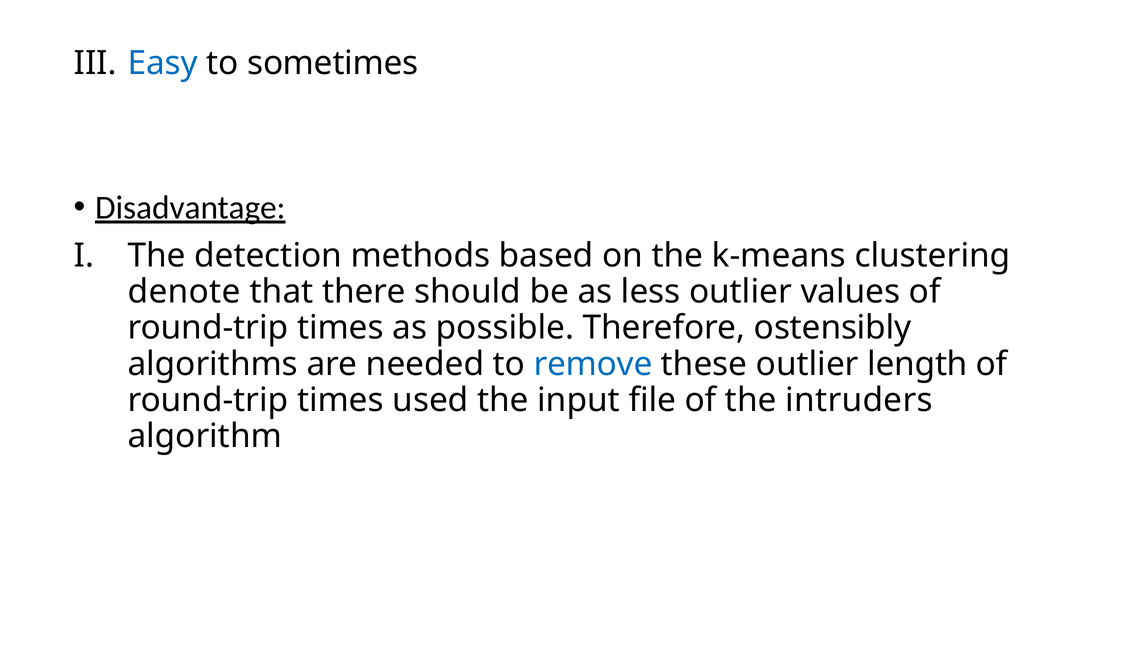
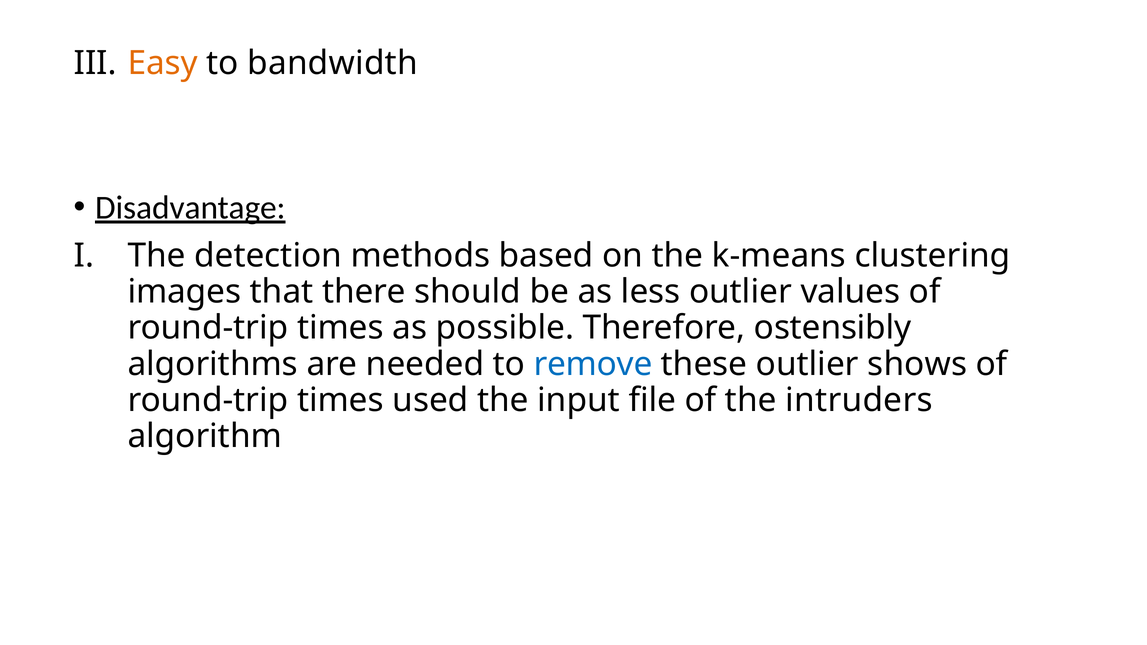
Easy colour: blue -> orange (163, 63)
sometimes: sometimes -> bandwidth (333, 63)
denote: denote -> images (184, 292)
length: length -> shows (917, 364)
